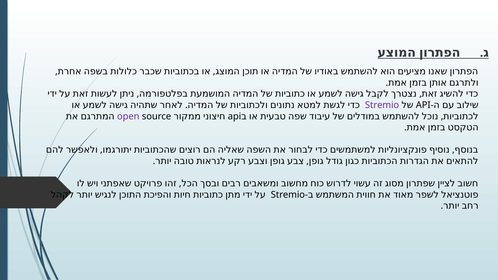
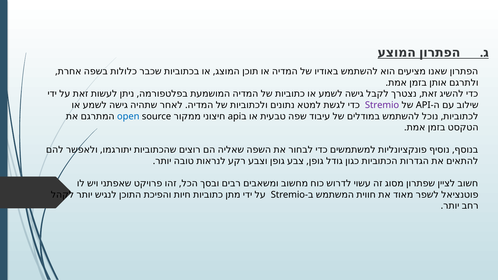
open colour: purple -> blue (128, 116)
